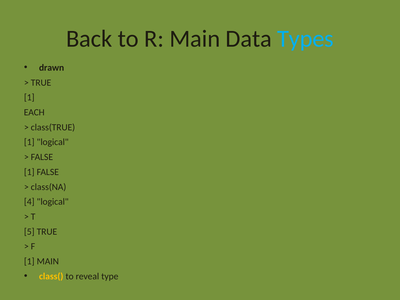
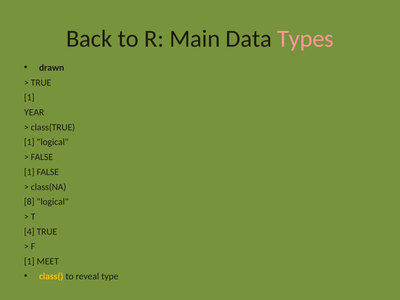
Types colour: light blue -> pink (306, 39)
EACH: EACH -> YEAR (34, 112)
4: 4 -> 8 (29, 202)
5: 5 -> 4 (29, 232)
1 MAIN: MAIN -> MEET (48, 261)
